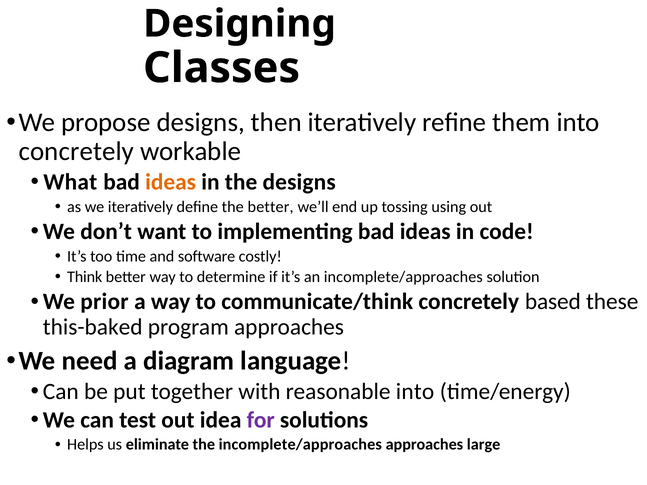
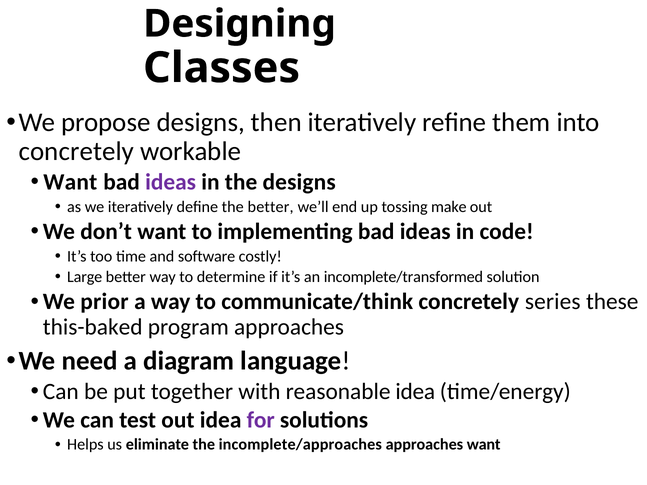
What: What -> Want (70, 182)
ideas colour: orange -> purple (171, 182)
using: using -> make (449, 207)
Think: Think -> Large (85, 277)
an incomplete/approaches: incomplete/approaches -> incomplete/transformed (403, 277)
based: based -> series (553, 302)
reasonable into: into -> idea (415, 392)
approaches large: large -> want (484, 445)
